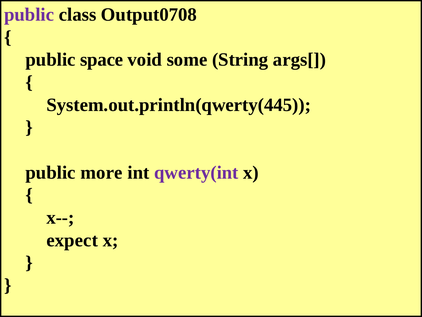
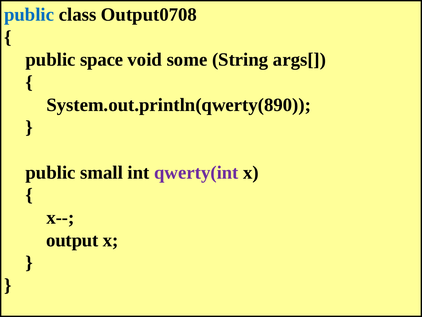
public colour: purple -> blue (29, 15)
System.out.println(qwerty(445: System.out.println(qwerty(445 -> System.out.println(qwerty(890 (179, 105)
more: more -> small (102, 172)
expect: expect -> output (72, 240)
